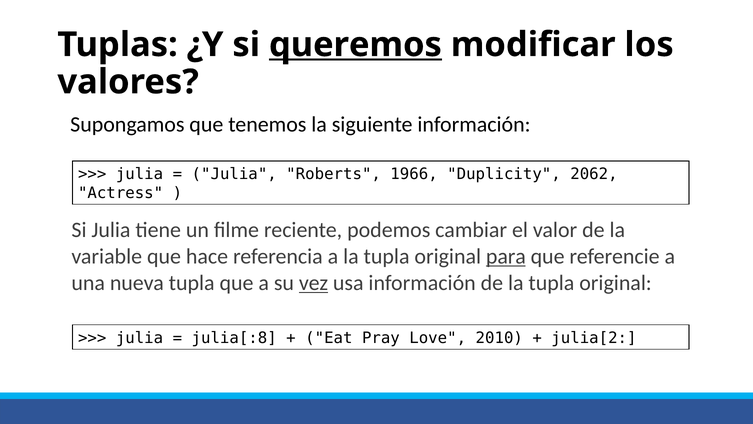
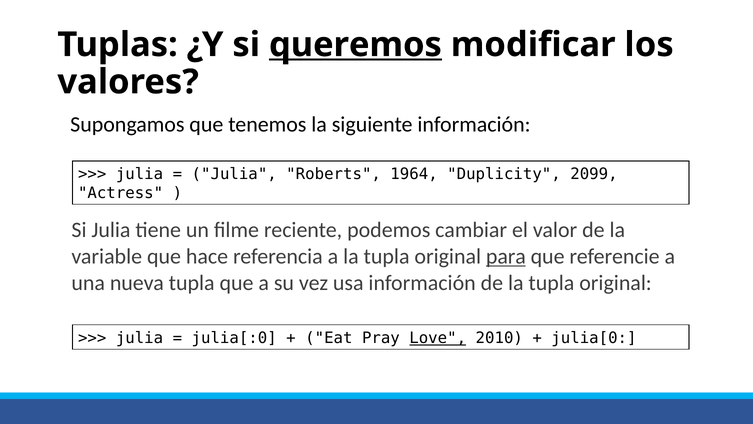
1966: 1966 -> 1964 (414, 174)
2062: 2062 -> 2099 (594, 174)
vez underline: present -> none (314, 283)
julia[:8: julia[:8 -> julia[:0 (234, 338)
Love underline: none -> present (438, 338)
julia[2: julia[2 -> julia[0 (594, 338)
